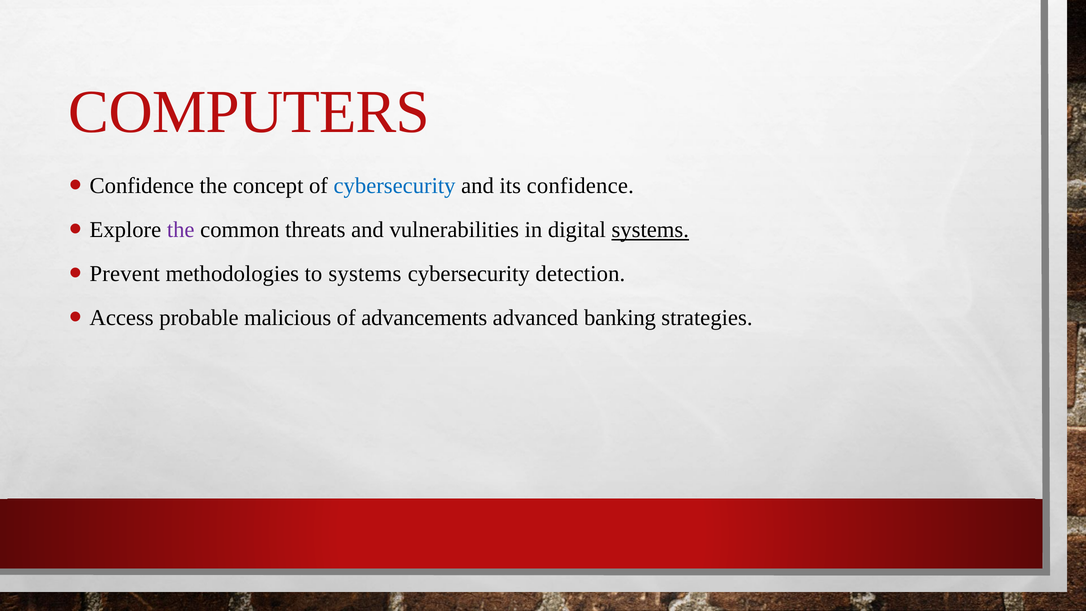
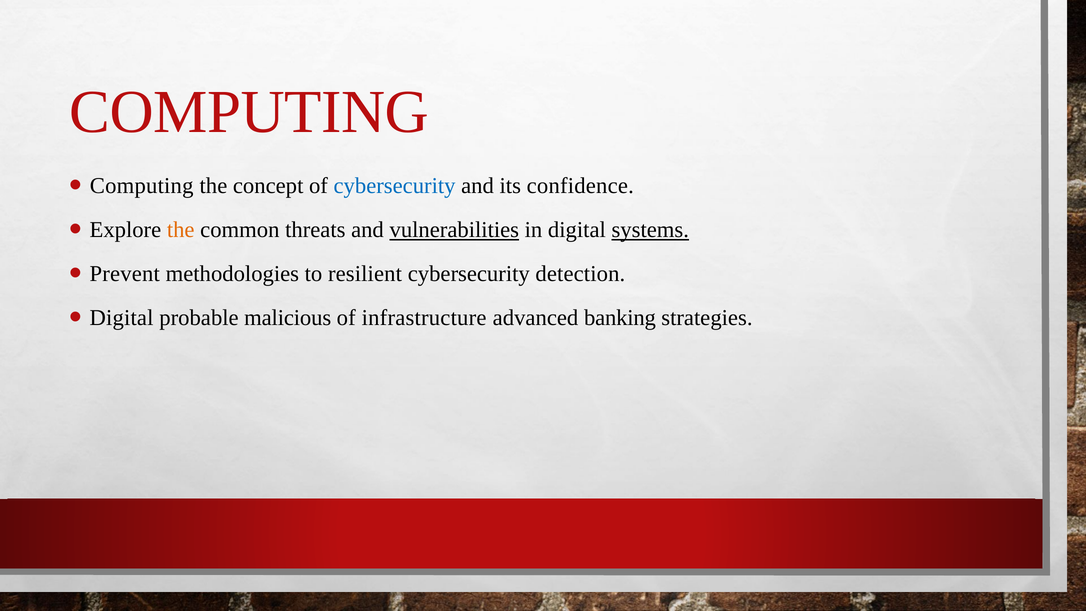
COMPUTERS: COMPUTERS -> COMPUTING (249, 112)
Confidence: Confidence -> Computing (142, 186)
the colour: purple -> orange (181, 230)
vulnerabilities underline: none -> present (454, 230)
to systems: systems -> resilient (365, 274)
Access: Access -> Digital (122, 318)
advancements: advancements -> infrastructure (424, 318)
